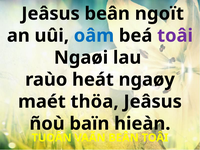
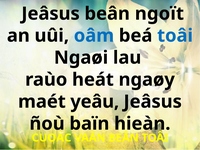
toâi colour: purple -> blue (175, 36)
thöa: thöa -> yeâu (95, 102)
TUOÂN: TUOÂN -> CUOÄC (52, 138)
